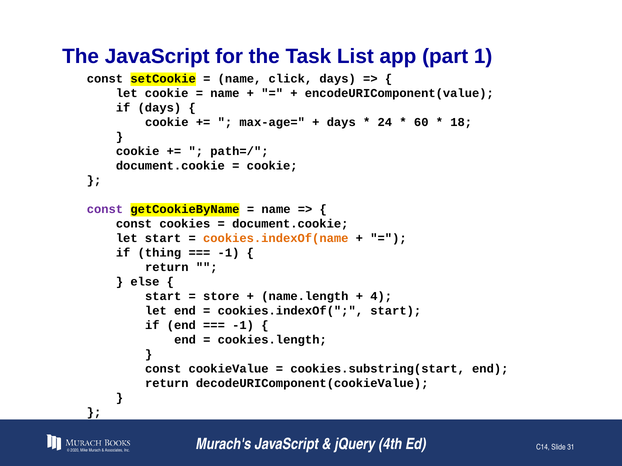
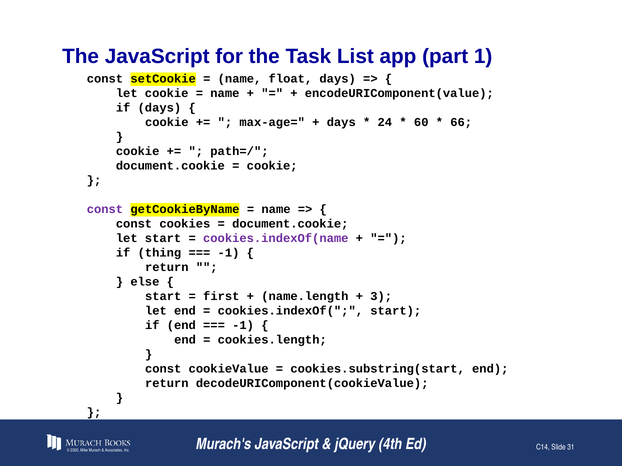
click: click -> float (290, 79)
18: 18 -> 66 (461, 122)
cookies.indexOf(name colour: orange -> purple (276, 238)
store: store -> first (221, 296)
4: 4 -> 3 (381, 296)
